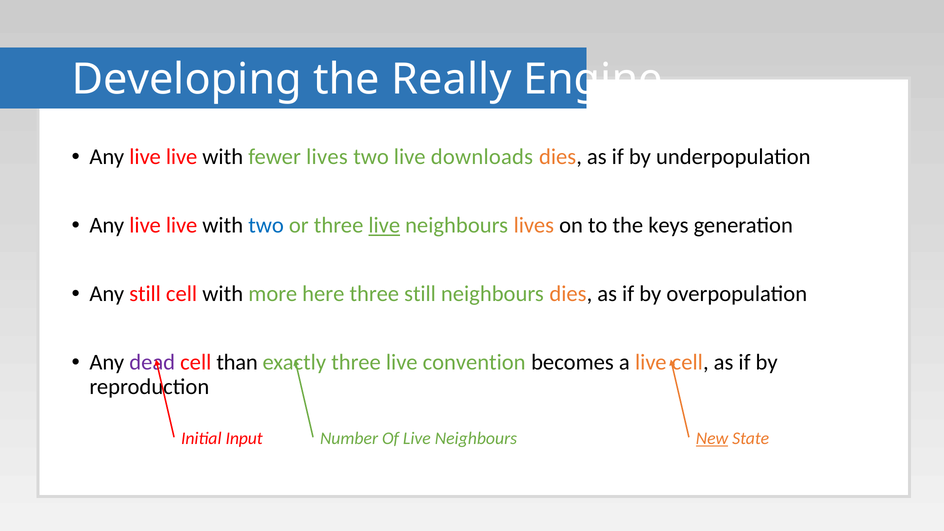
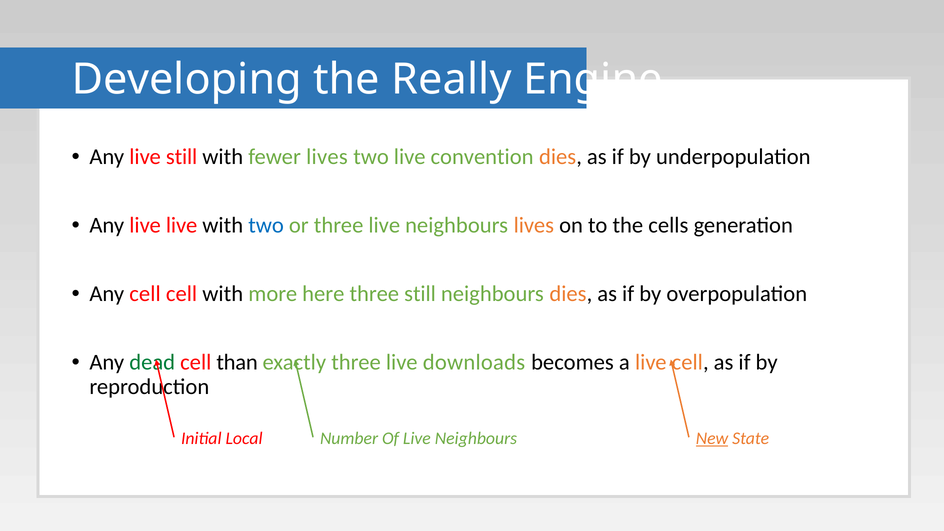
live: live -> still (182, 157)
downloads: downloads -> convention (482, 157)
live underline: present -> none (384, 225)
keys: keys -> cells (668, 225)
Any still: still -> cell (145, 294)
dead colour: purple -> green (152, 362)
convention: convention -> downloads (474, 362)
Input: Input -> Local (244, 438)
